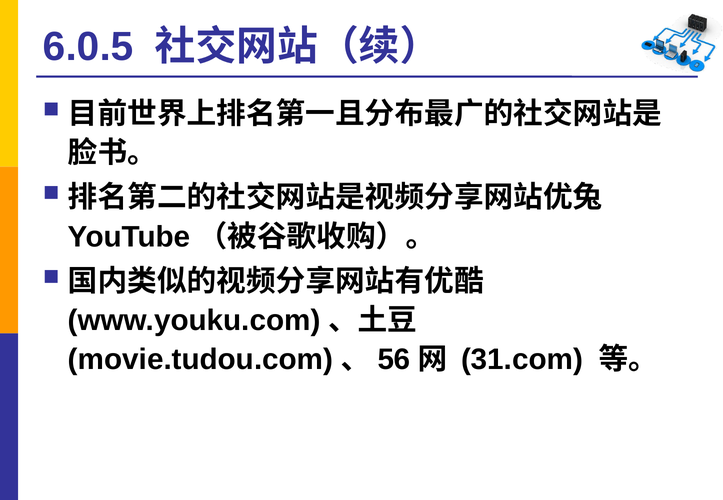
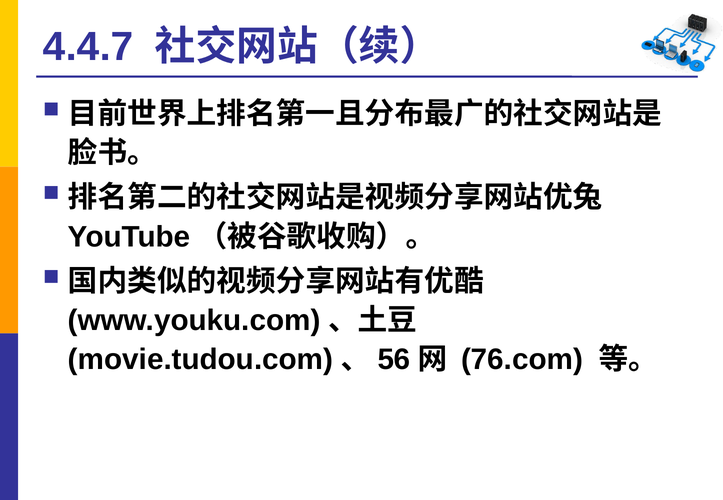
6.0.5: 6.0.5 -> 4.4.7 (88, 47)
31.com: 31.com -> 76.com (522, 360)
